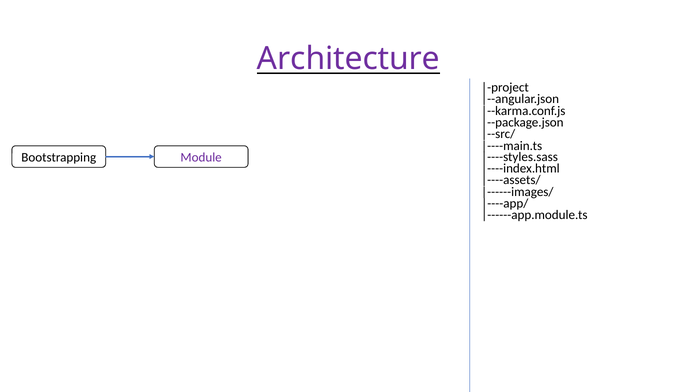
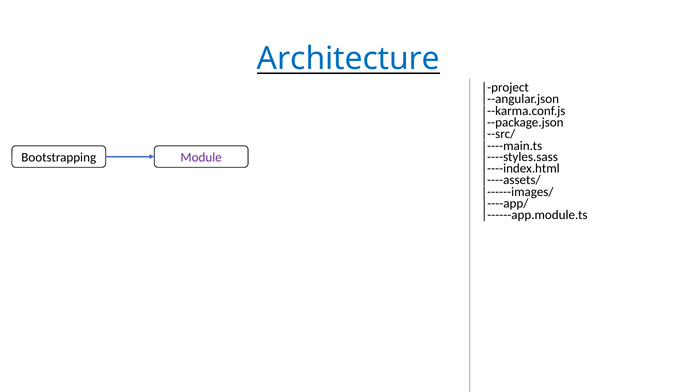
Architecture colour: purple -> blue (348, 59)
